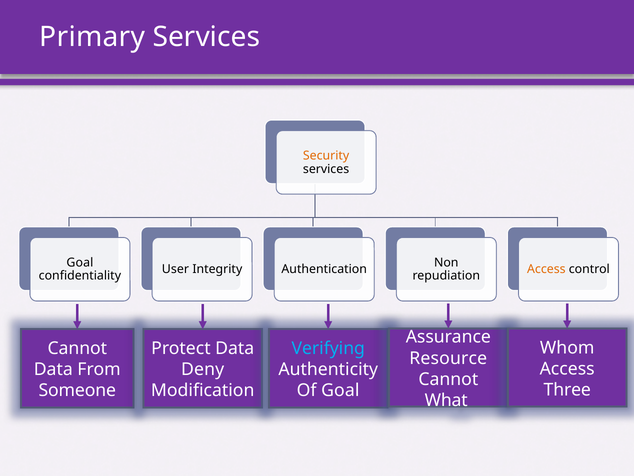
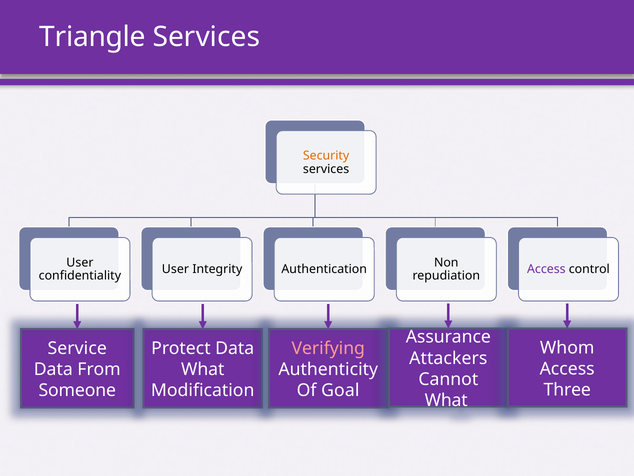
Primary: Primary -> Triangle (92, 37)
Goal: Goal -> User (80, 262)
Access colour: orange -> purple (546, 269)
Cannot: Cannot -> Service (77, 348)
Verifying colour: light blue -> pink (328, 348)
Resource: Resource -> Attackers (448, 358)
Deny: Deny -> What (203, 369)
